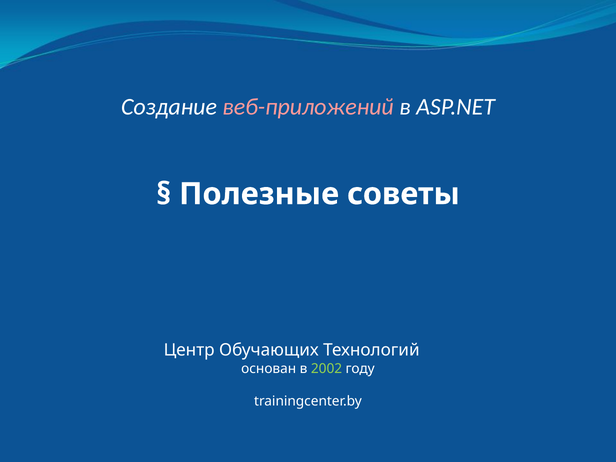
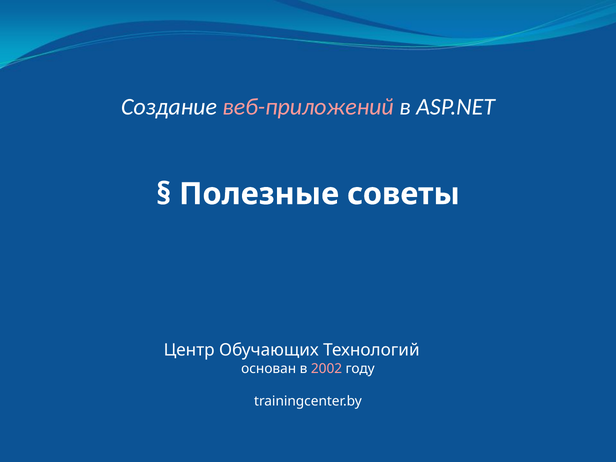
2002 colour: light green -> pink (327, 369)
